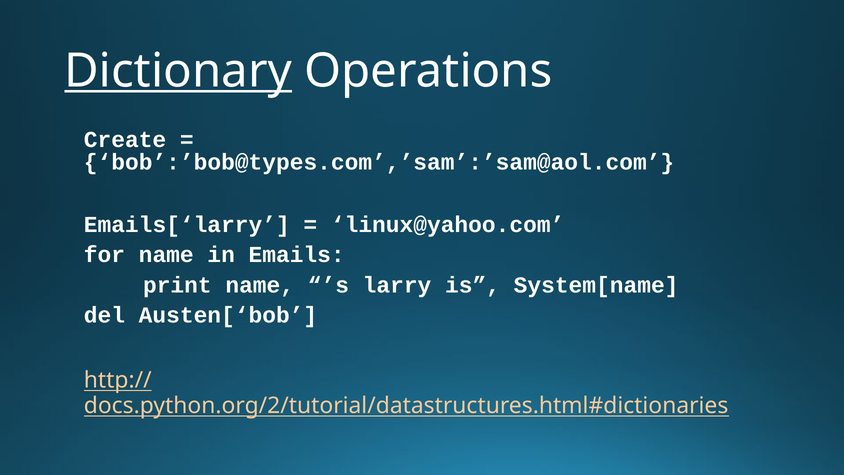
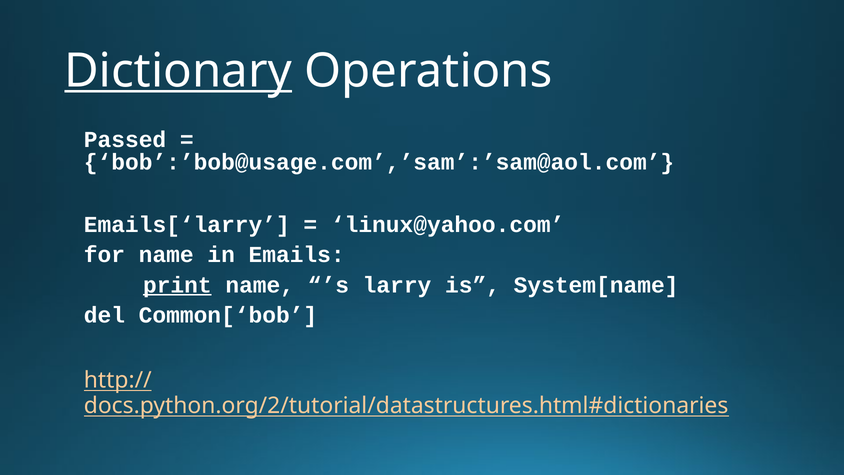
Create: Create -> Passed (125, 140)
bob’:’bob@types.com’,’sam’:’sam@aol.com: bob’:’bob@types.com’,’sam’:’sam@aol.com -> bob’:’bob@usage.com’,’sam’:’sam@aol.com (379, 162)
print underline: none -> present (177, 285)
Austen[‘bob: Austen[‘bob -> Common[‘bob (228, 315)
